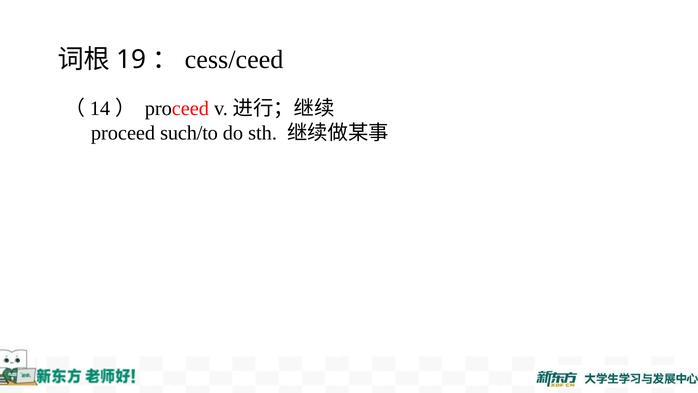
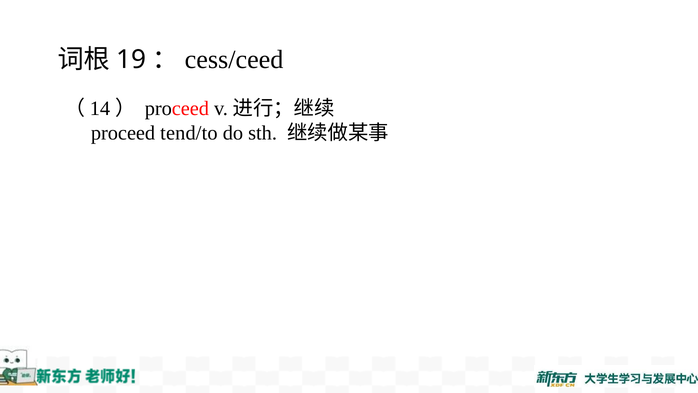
such/to: such/to -> tend/to (189, 133)
